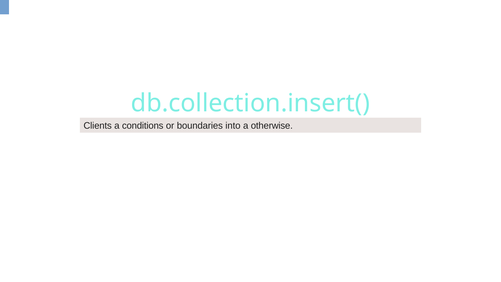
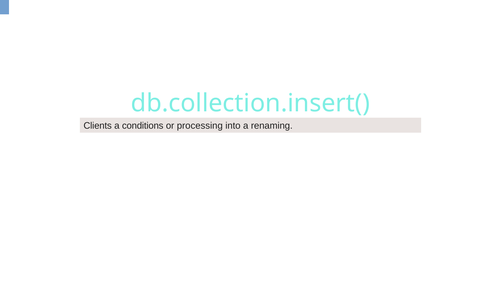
boundaries: boundaries -> processing (200, 126)
otherwise: otherwise -> renaming (272, 126)
